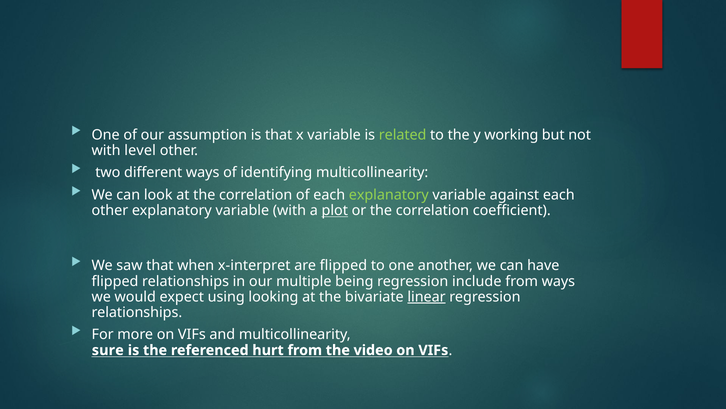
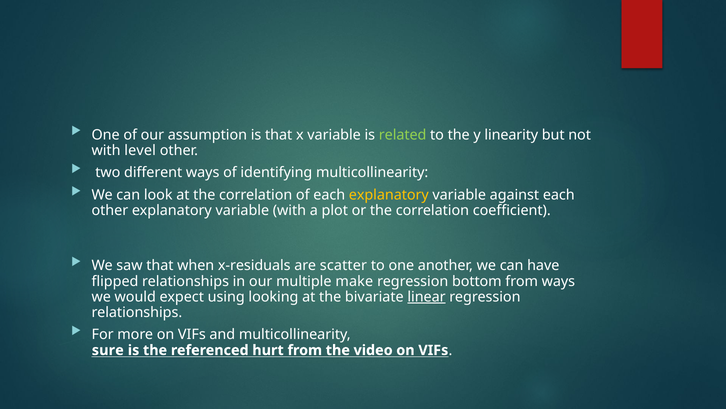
working: working -> linearity (511, 135)
explanatory colour: light green -> yellow (389, 195)
plot underline: present -> none (335, 210)
x-interpret: x-interpret -> x-residuals (254, 265)
are flipped: flipped -> scatter (343, 265)
being: being -> make (354, 281)
include: include -> bottom (477, 281)
